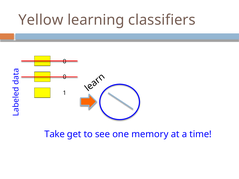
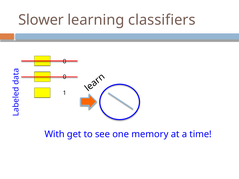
Yellow: Yellow -> Slower (41, 20)
Take: Take -> With (55, 134)
